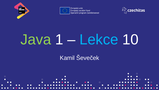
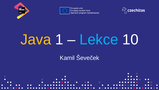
Java colour: light green -> yellow (36, 39)
